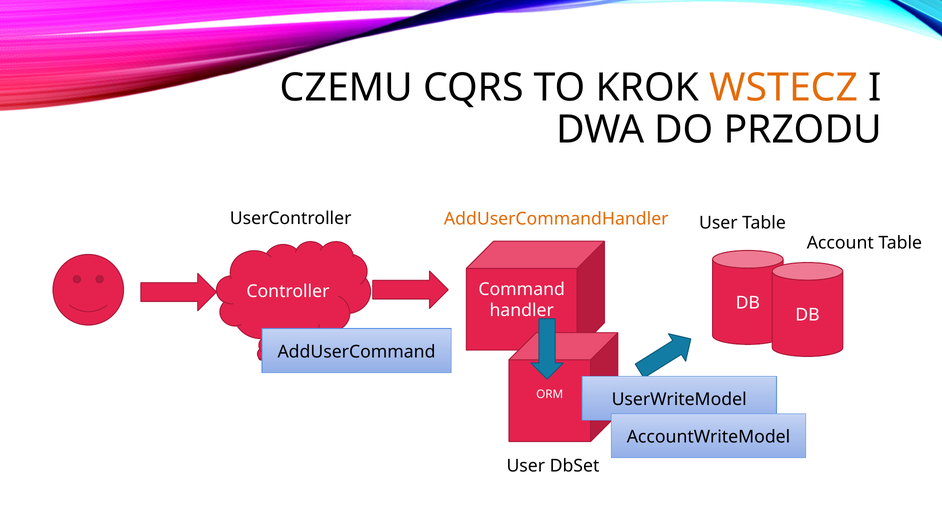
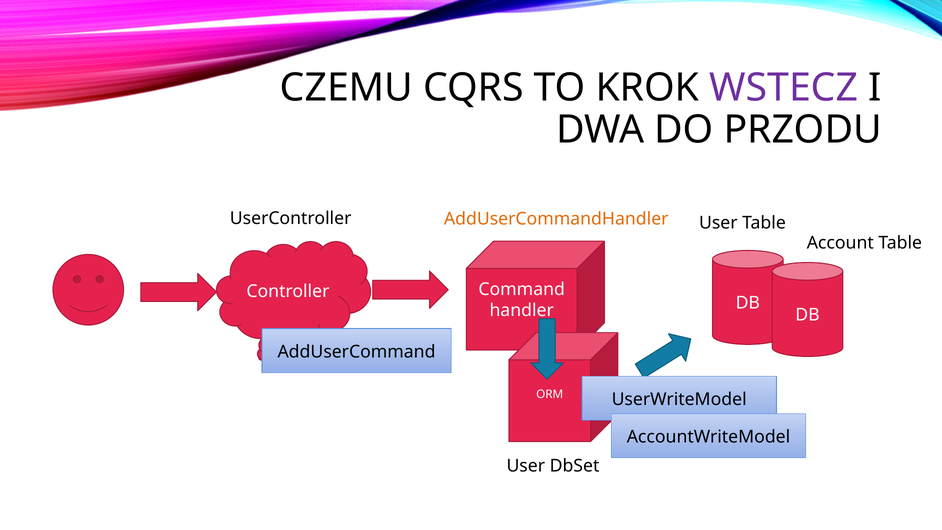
WSTECZ colour: orange -> purple (784, 88)
